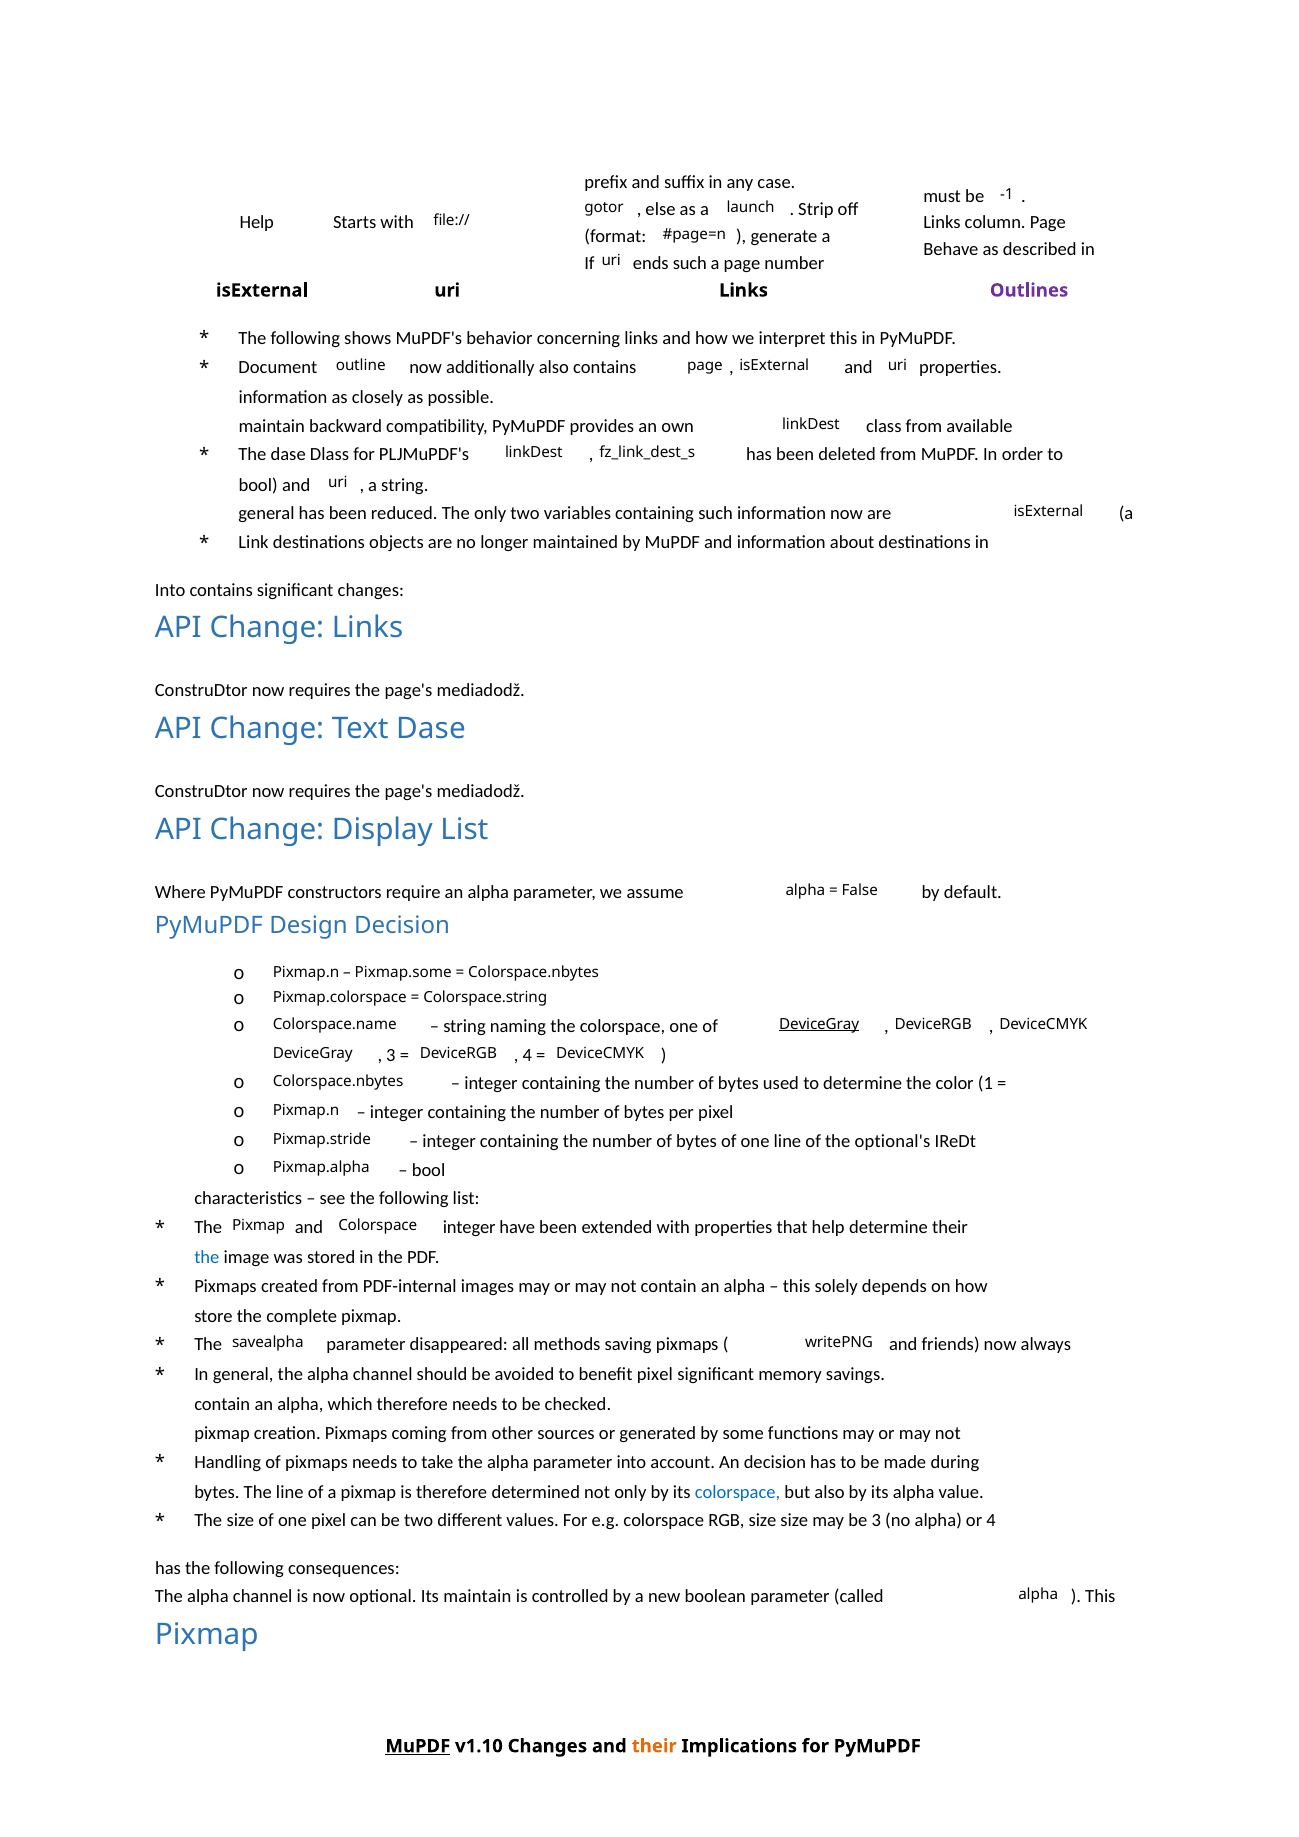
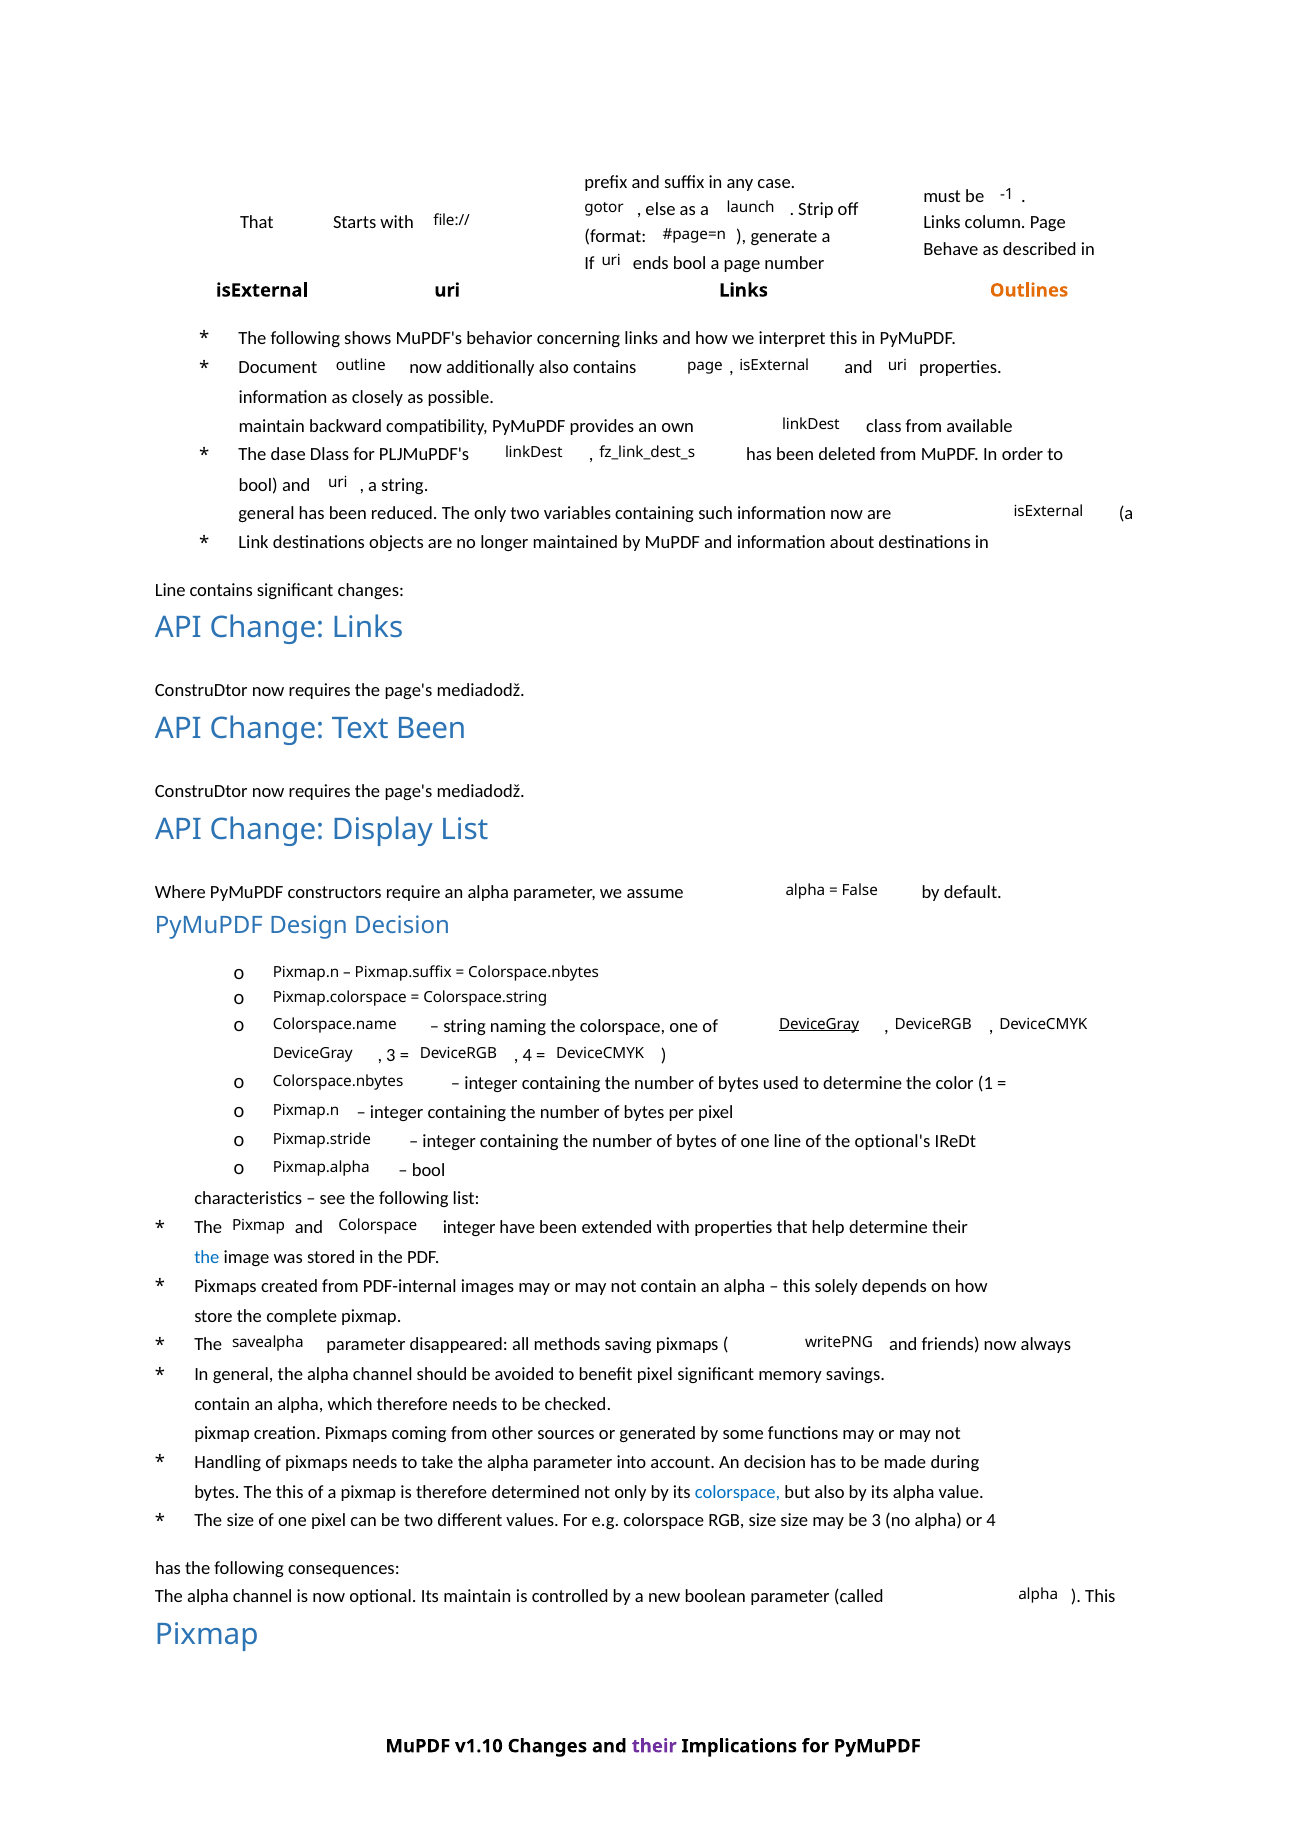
Help: Help -> That (257, 223)
ends such: such -> bool (690, 263)
Outlines colour: purple -> orange (1029, 290)
Into: Into -> Line (170, 590)
Text Dase: Dase -> Been (431, 729)
Pixmap.some: Pixmap.some -> Pixmap.suffix (403, 973)
The line: line -> this (290, 1492)
MuPDF underline: present -> none (418, 1746)
their colour: orange -> purple (654, 1746)
